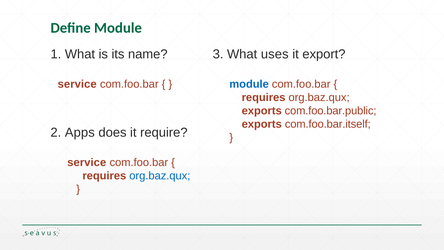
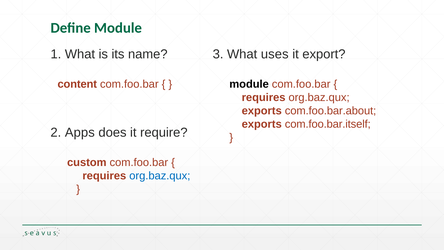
service: service -> content (77, 84)
module colour: blue -> black (249, 84)
com.foo.bar.public: com.foo.bar.public -> com.foo.bar.about (331, 111)
service: service -> custom (87, 162)
